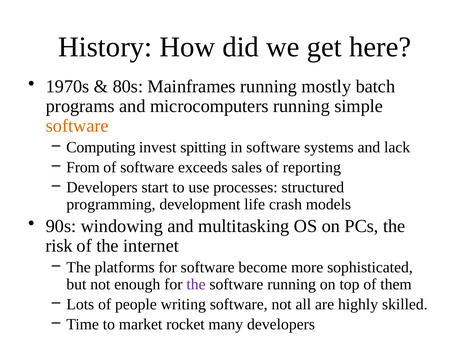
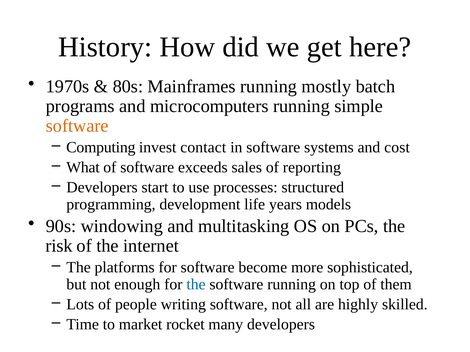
spitting: spitting -> contact (203, 148)
lack: lack -> cost (397, 148)
From: From -> What (83, 168)
crash: crash -> years (286, 204)
the colour: purple -> blue (196, 285)
